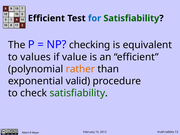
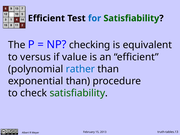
values: values -> versus (36, 57)
rather colour: orange -> blue (80, 69)
exponential valid: valid -> than (78, 81)
